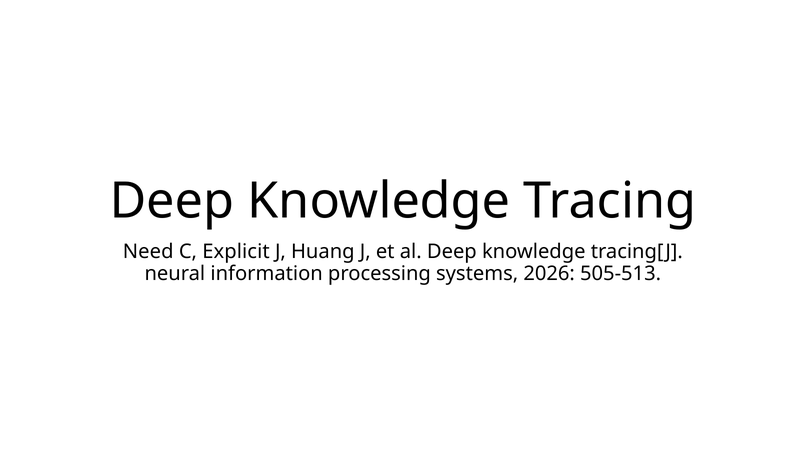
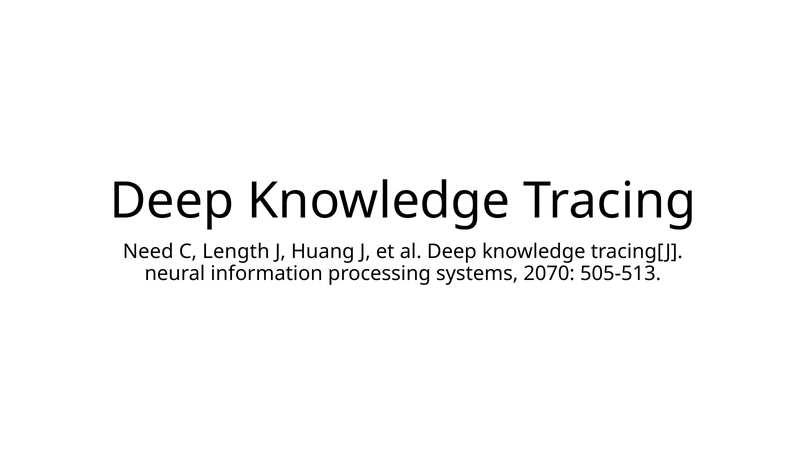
Explicit: Explicit -> Length (236, 252)
2026: 2026 -> 2070 (549, 274)
